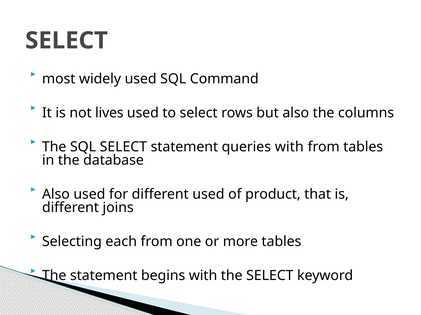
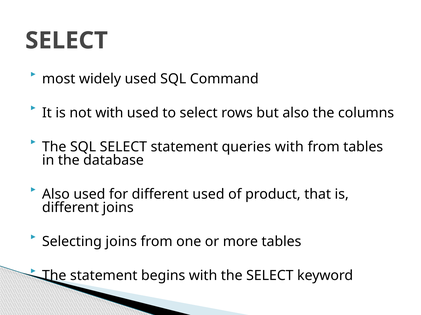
not lives: lives -> with (109, 113)
Selecting each: each -> joins (121, 242)
